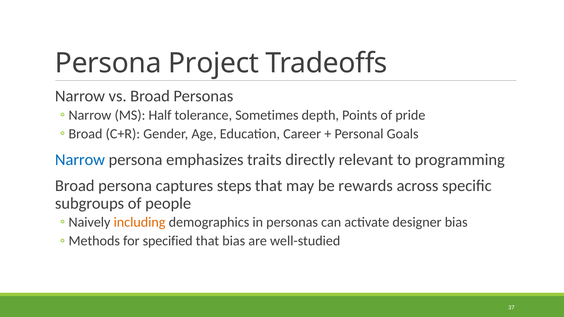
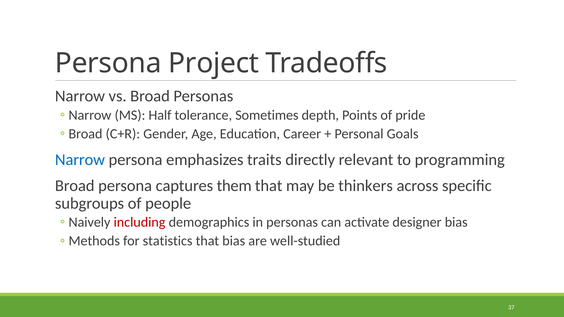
steps: steps -> them (234, 186)
rewards: rewards -> thinkers (366, 186)
including colour: orange -> red (140, 222)
specified: specified -> statistics (168, 241)
